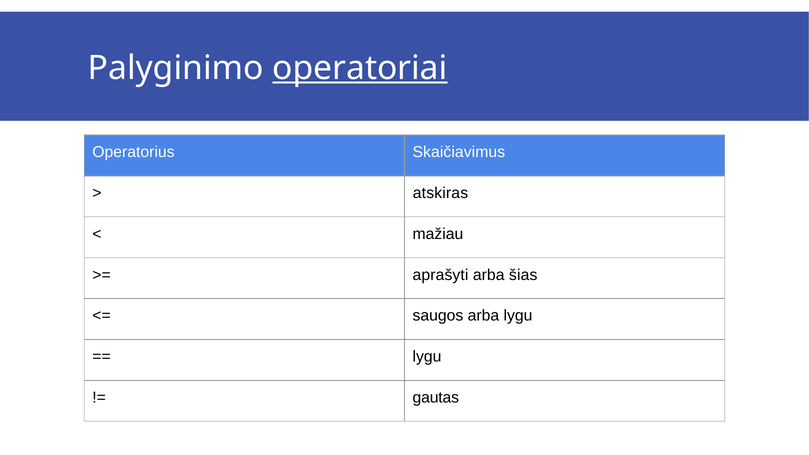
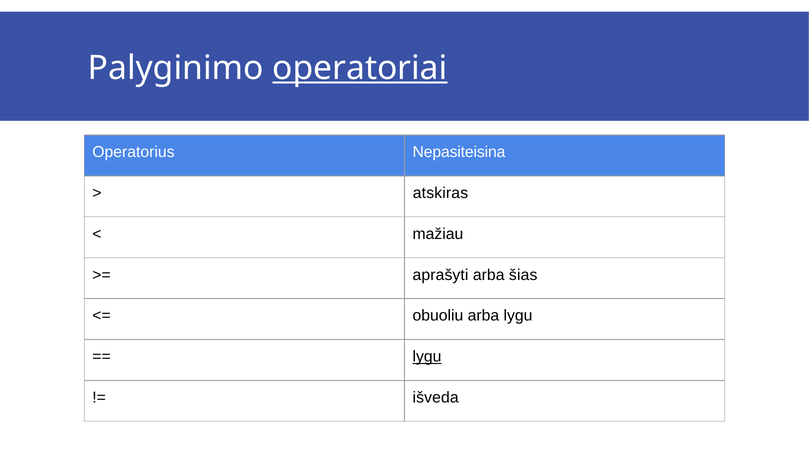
Skaičiavimus: Skaičiavimus -> Nepasiteisina (459, 152)
saugos: saugos -> obuoliu (438, 316)
lygu underline: none -> present (427, 357)
gautas: gautas -> išveda (436, 398)
